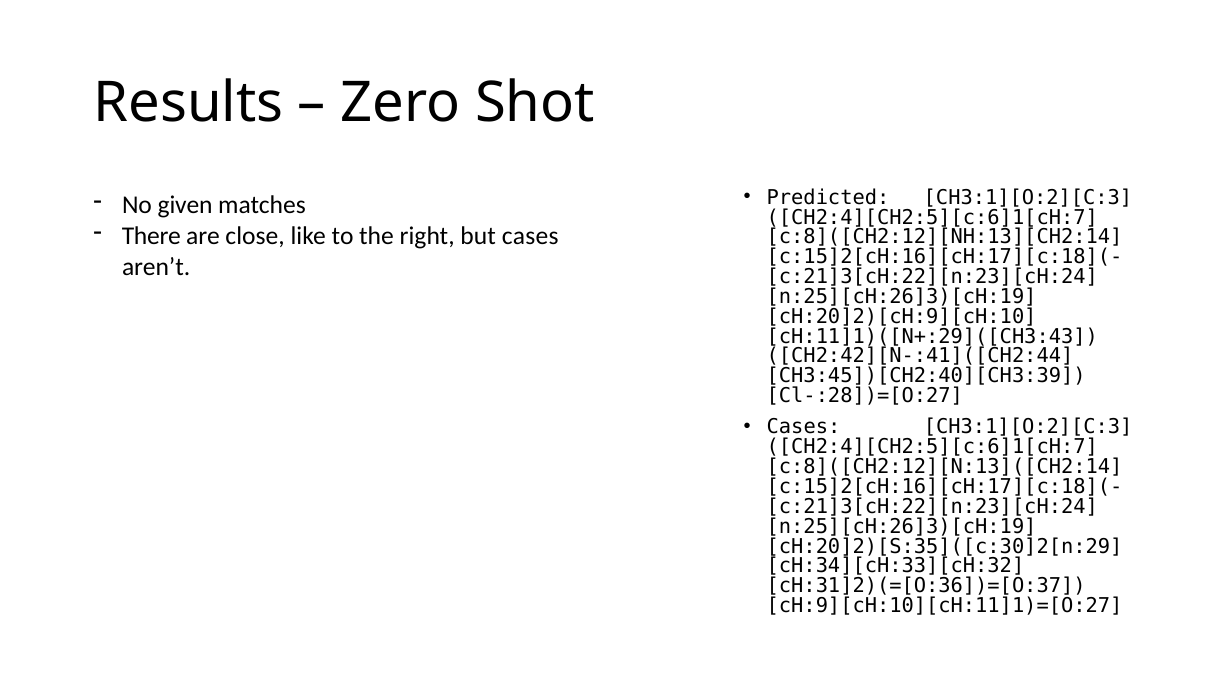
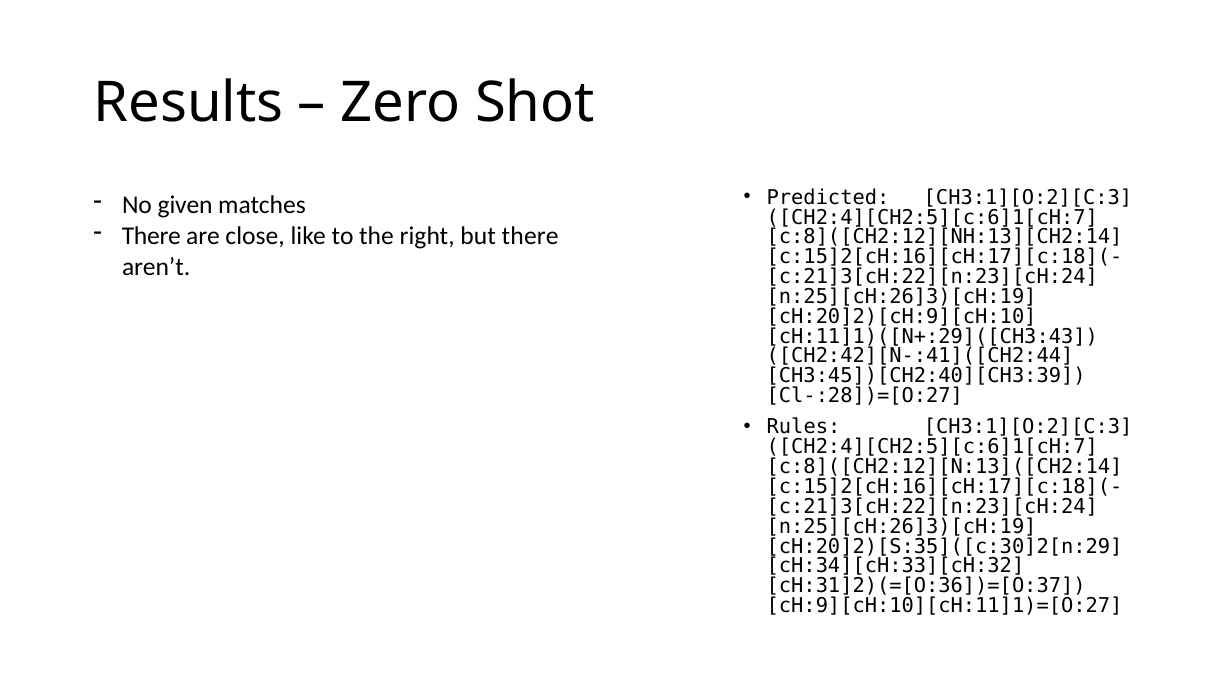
but cases: cases -> there (530, 236)
Cases: Cases -> Rules (804, 427)
